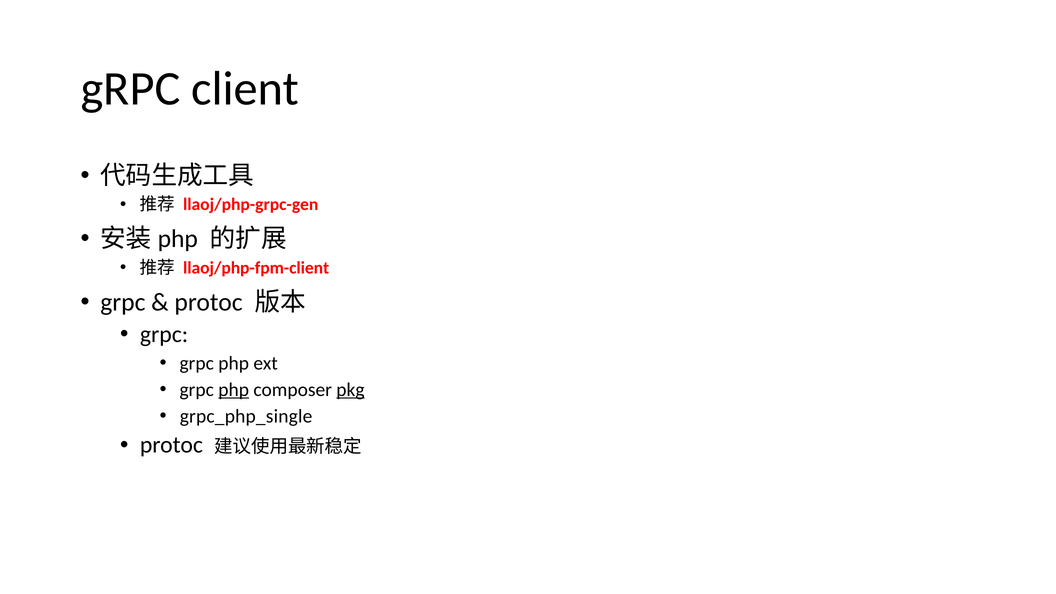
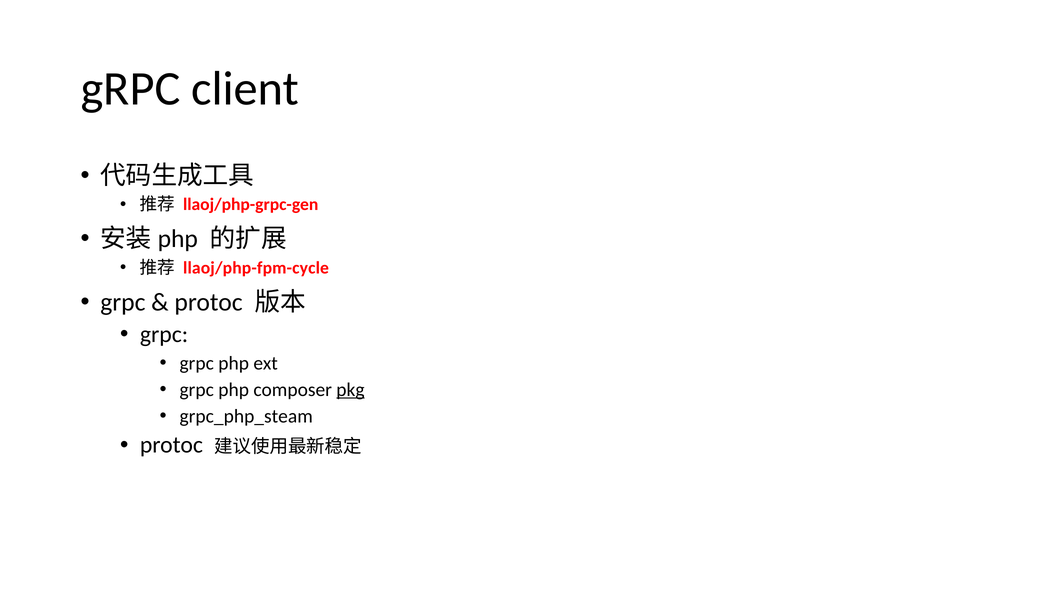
llaoj/php-fpm-client: llaoj/php-fpm-client -> llaoj/php-fpm-cycle (256, 268)
php underline: present -> none (234, 390)
grpc_php_single: grpc_php_single -> grpc_php_steam (246, 416)
